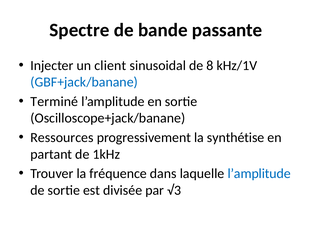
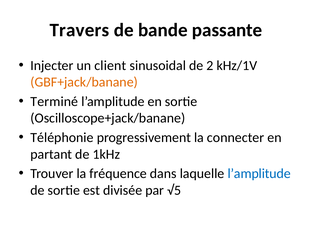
Spectre: Spectre -> Travers (79, 30)
8: 8 -> 2 (210, 65)
GBF+jack/banane colour: blue -> orange (84, 82)
Ressources: Ressources -> Téléphonie (62, 138)
synthétise: synthétise -> connecter (236, 138)
√3: √3 -> √5 (174, 190)
